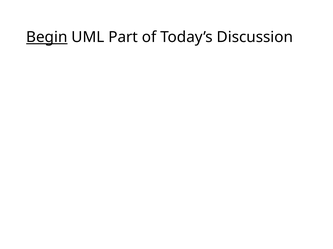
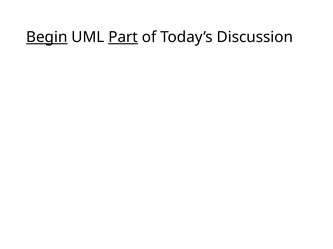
Part underline: none -> present (123, 37)
